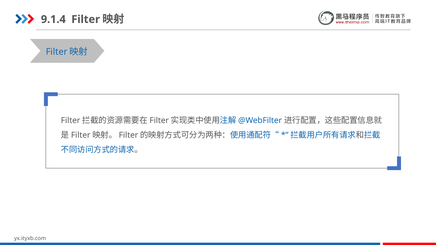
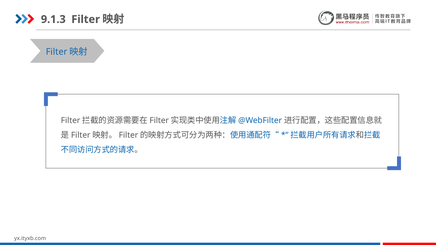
9.1.4: 9.1.4 -> 9.1.3 (53, 19)
